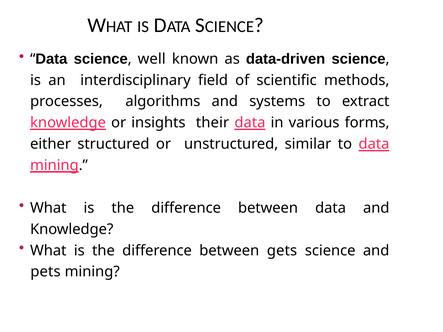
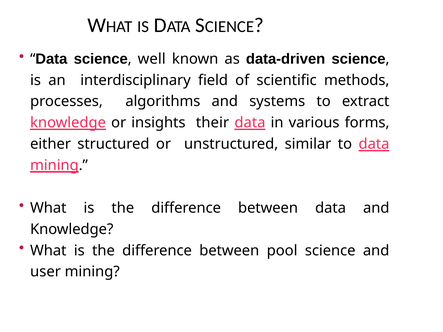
gets: gets -> pool (282, 251)
pets: pets -> user (46, 272)
